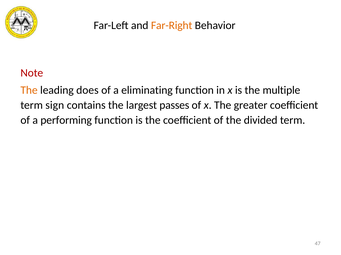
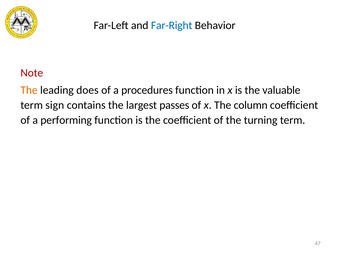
Far-Right colour: orange -> blue (172, 25)
eliminating: eliminating -> procedures (147, 90)
multiple: multiple -> valuable (281, 90)
greater: greater -> column (251, 105)
divided: divided -> turning (261, 120)
